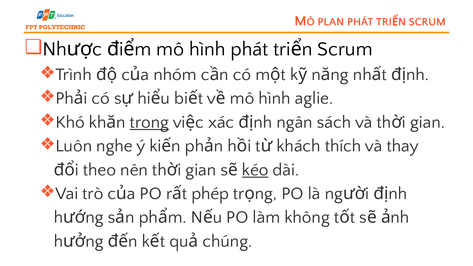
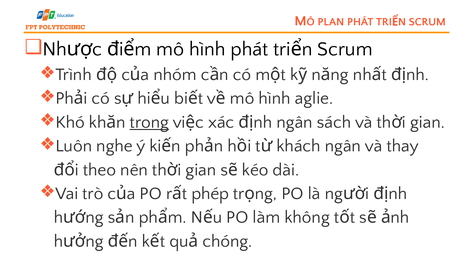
khách thích: thích -> ngân (343, 146)
kéo underline: present -> none (255, 170)
chúng: chúng -> chóng (227, 241)
